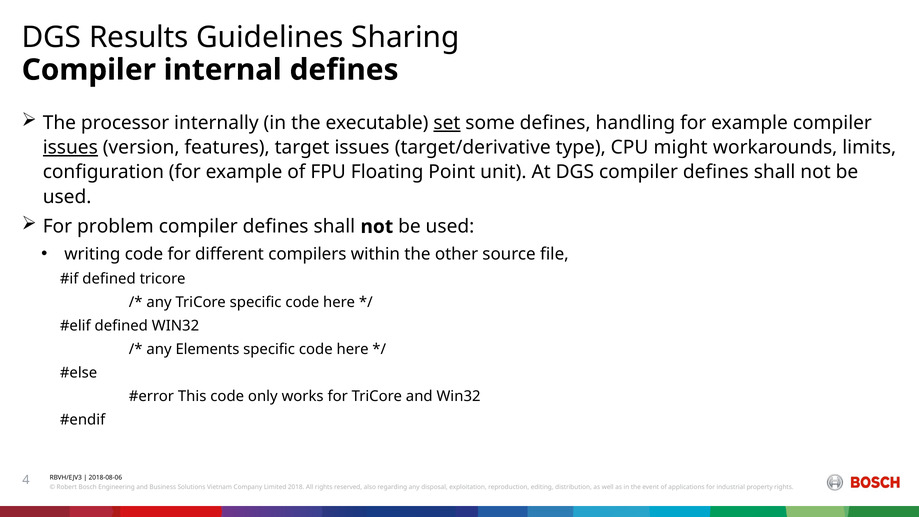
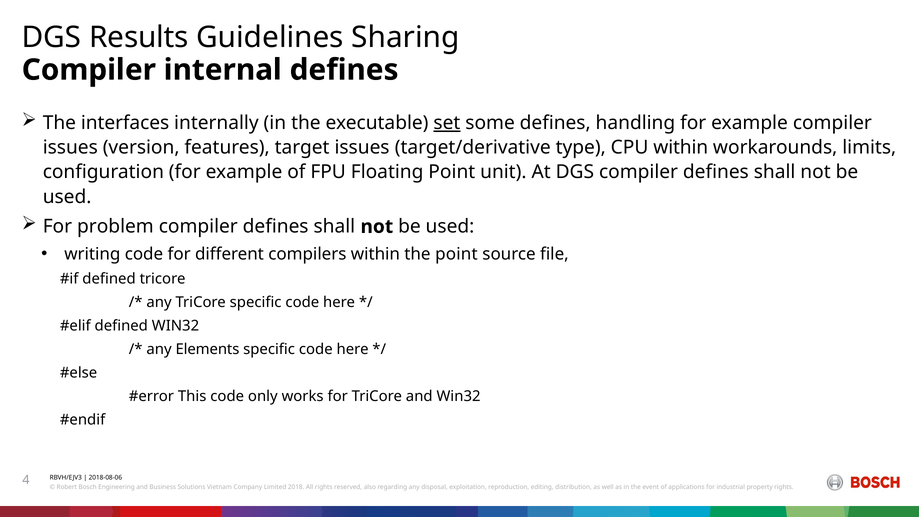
processor: processor -> interfaces (125, 123)
issues underline: present -> none (70, 148)
CPU might: might -> within (681, 148)
the other: other -> point (456, 254)
